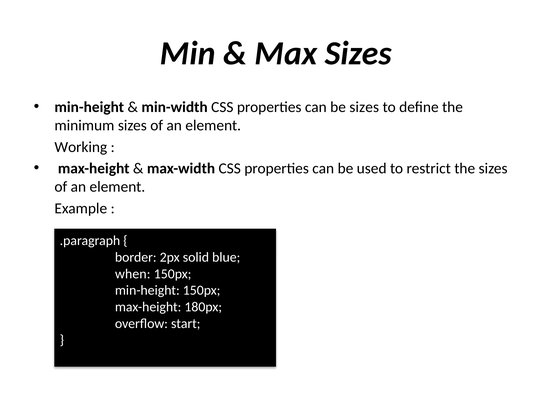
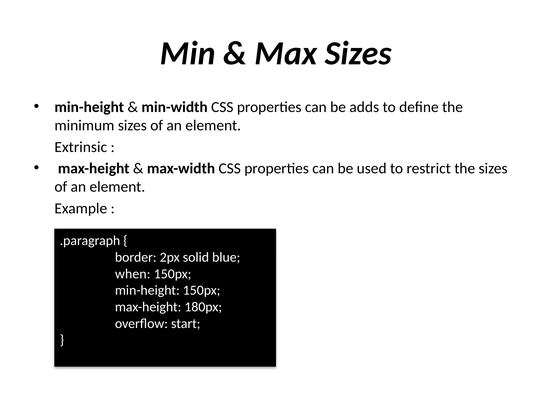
be sizes: sizes -> adds (364, 107)
Working: Working -> Extrinsic (81, 147)
